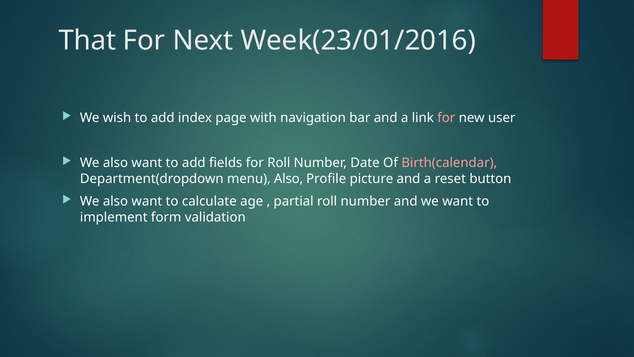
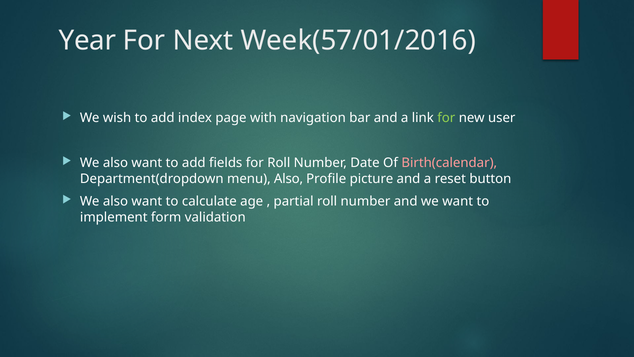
That: That -> Year (87, 40)
Week(23/01/2016: Week(23/01/2016 -> Week(57/01/2016 (358, 40)
for colour: pink -> light green (446, 118)
